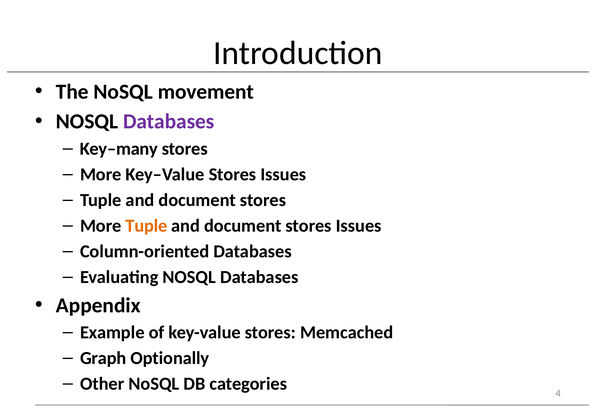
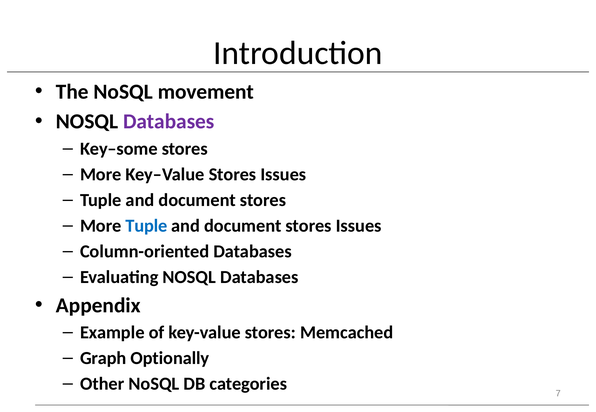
Key–many: Key–many -> Key–some (119, 149)
Tuple colour: orange -> blue (146, 226)
4: 4 -> 7 (558, 394)
